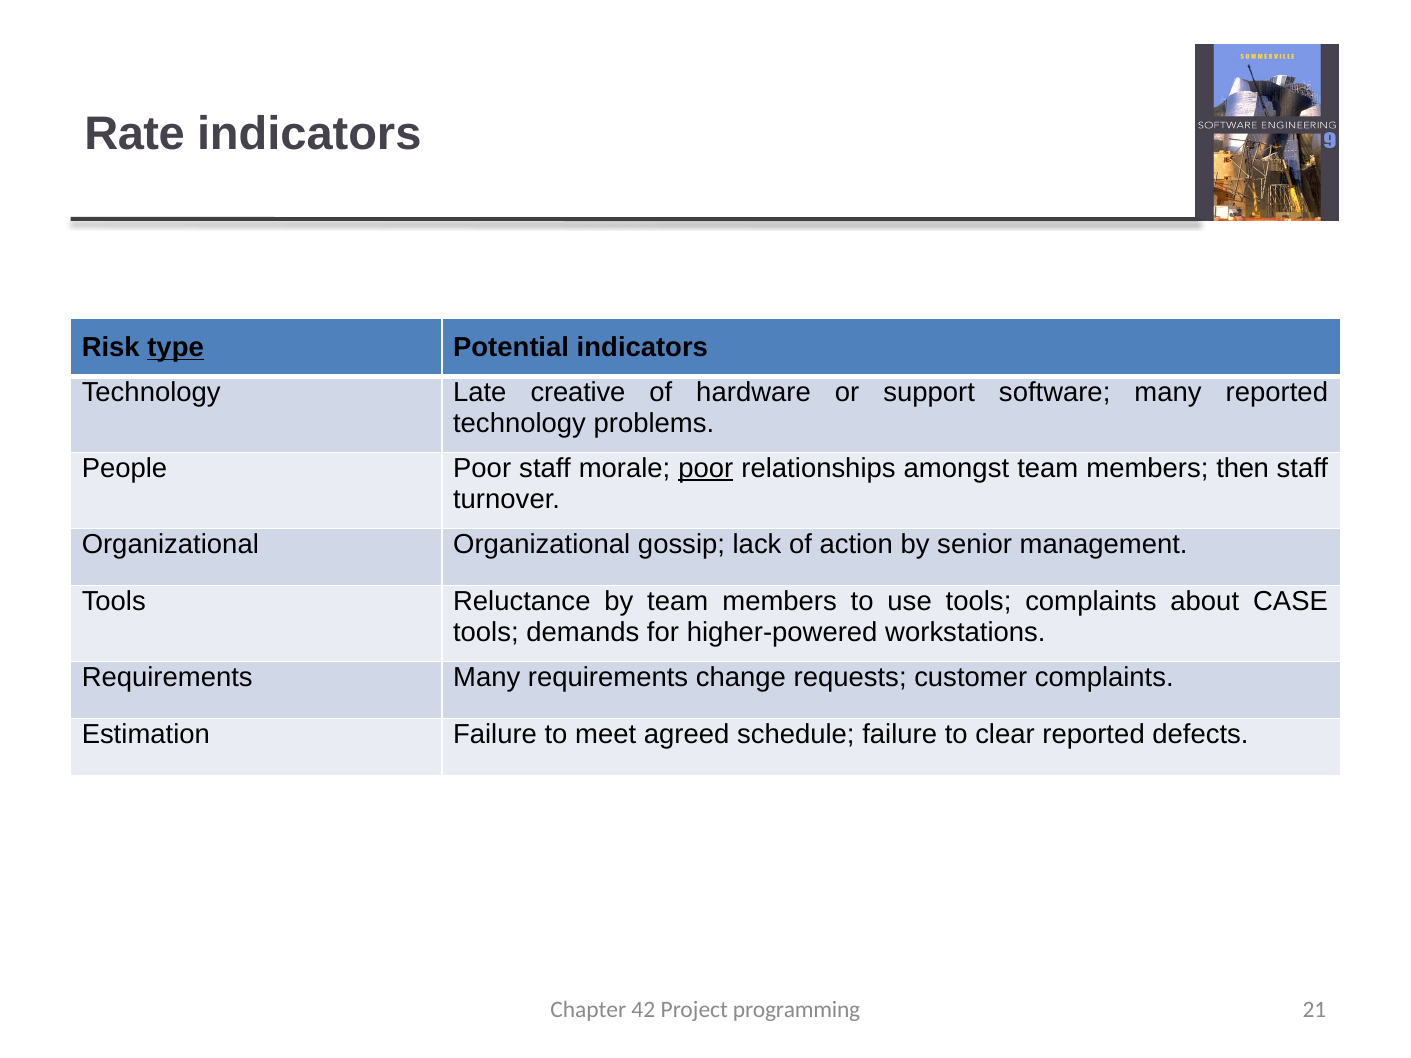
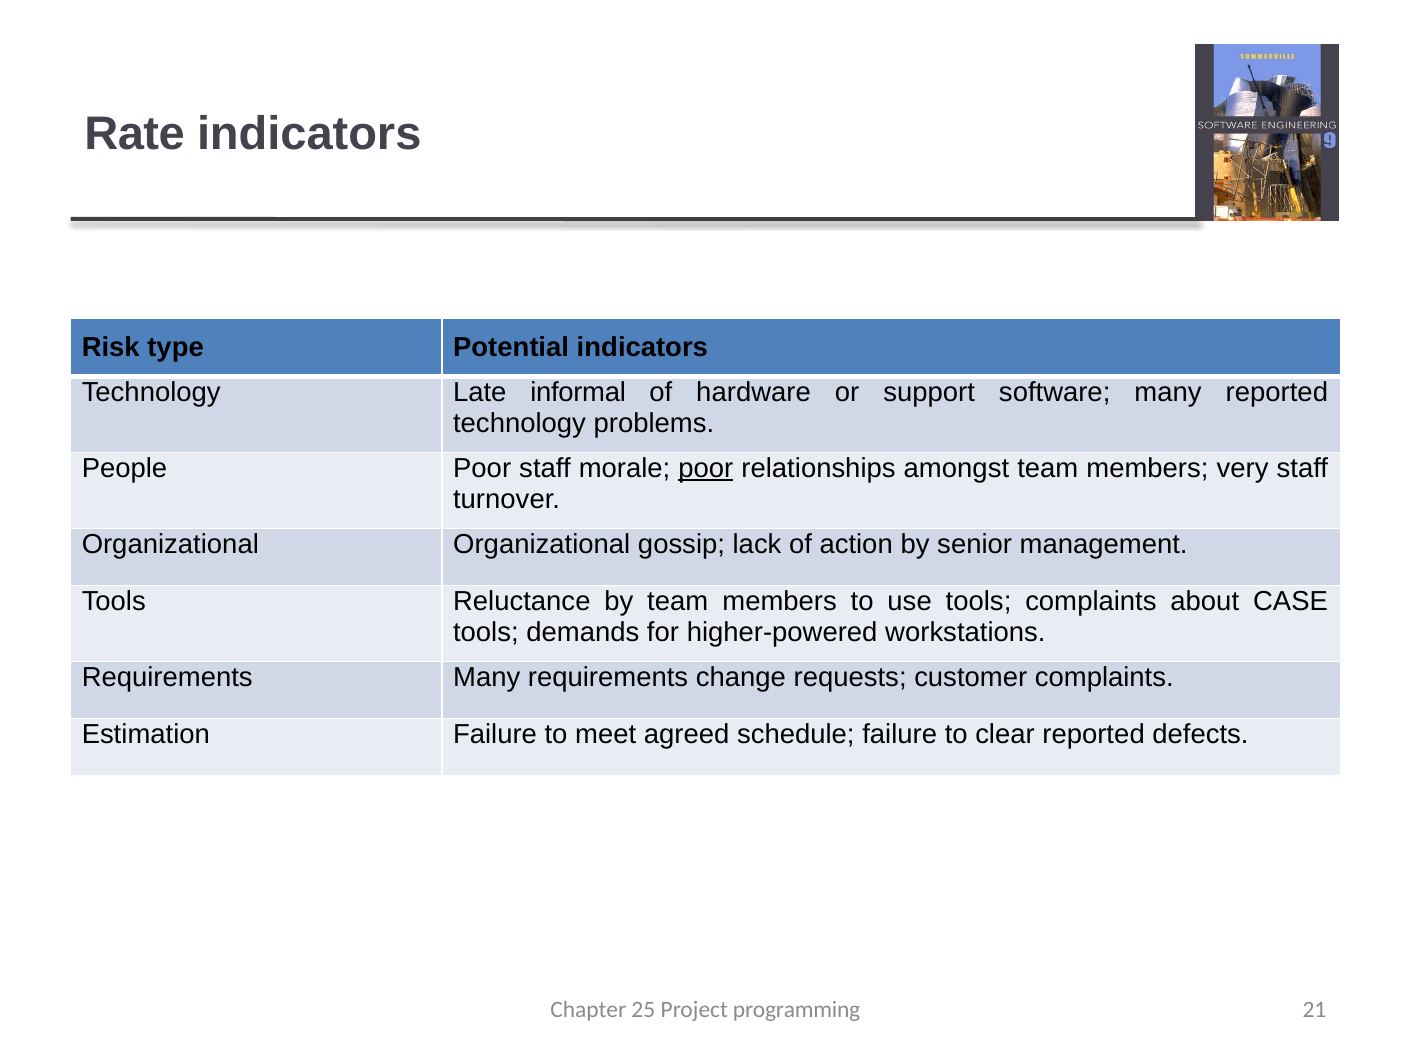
type underline: present -> none (176, 348)
creative: creative -> informal (578, 393)
then: then -> very (1243, 469)
42: 42 -> 25 (643, 1010)
